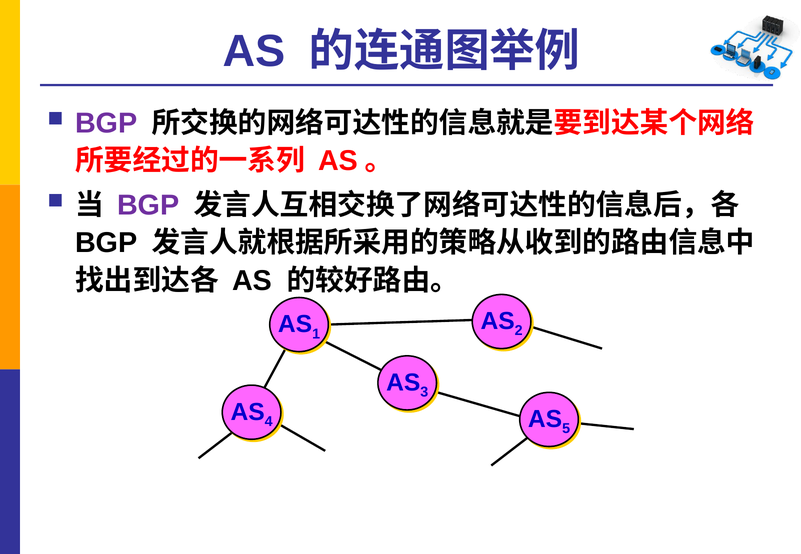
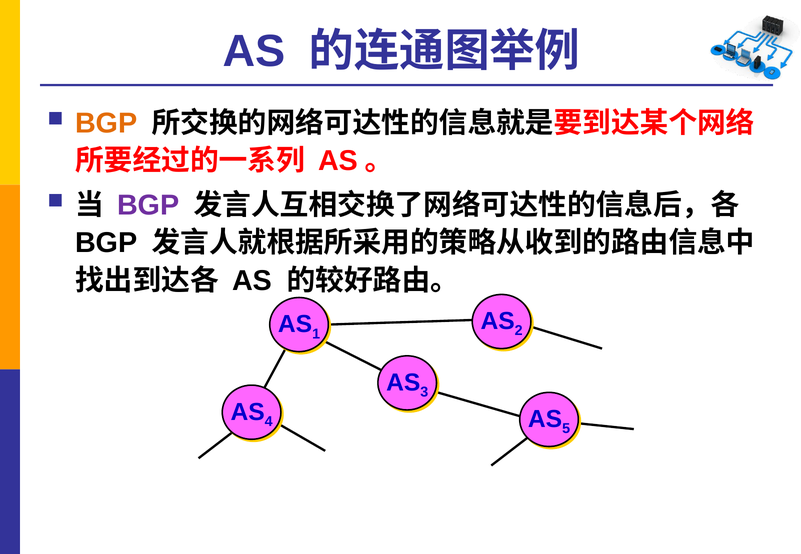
BGP colour: purple -> orange (106, 123)
